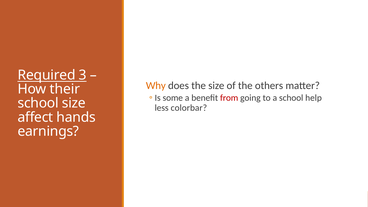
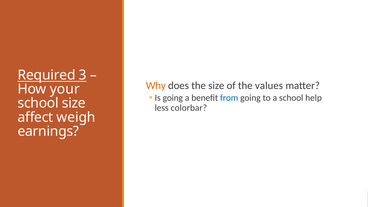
others: others -> values (269, 86)
their: their -> your (65, 89)
some: some -> going (173, 98)
from colour: red -> blue (229, 98)
hands: hands -> weigh (76, 117)
